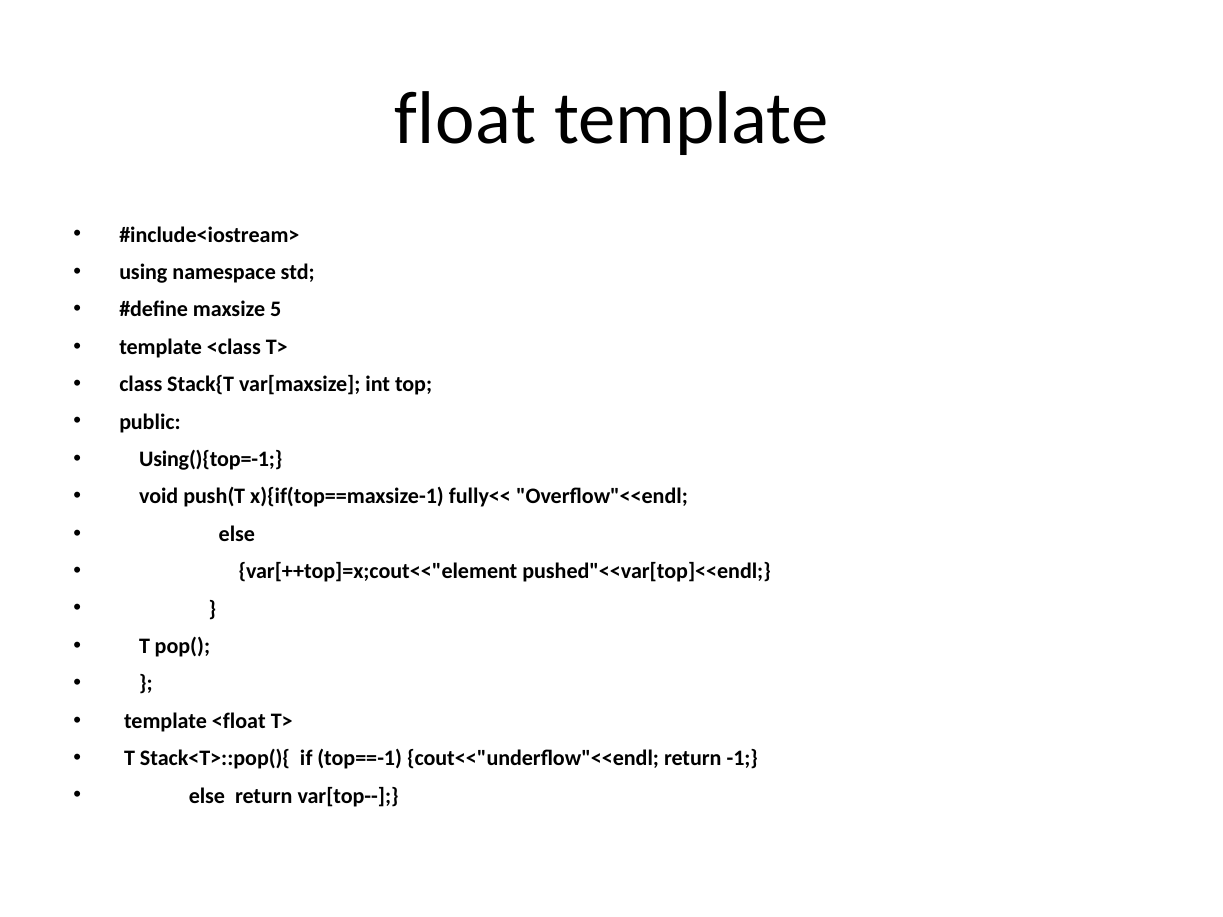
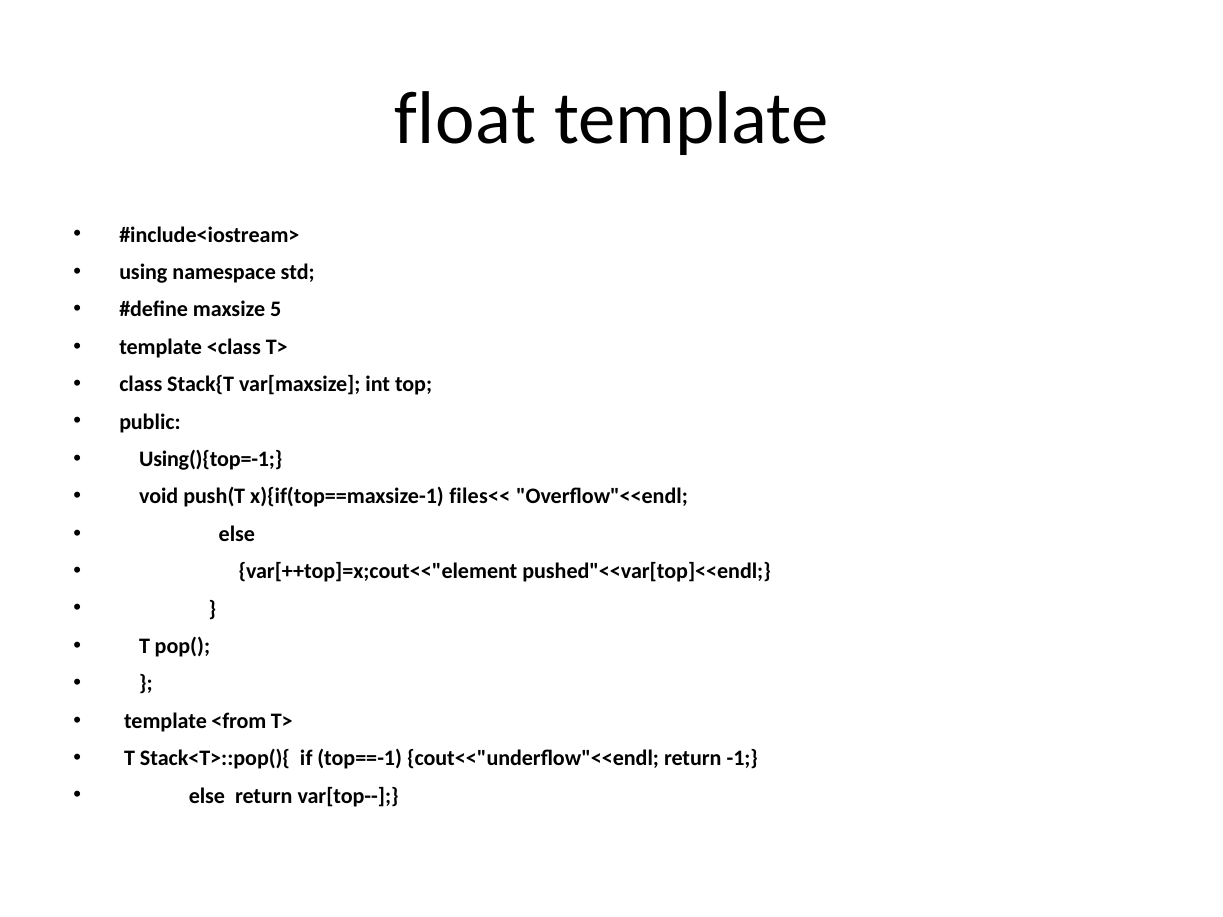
fully<<: fully<< -> files<< (480, 497)
<float: <float -> <from (239, 721)
